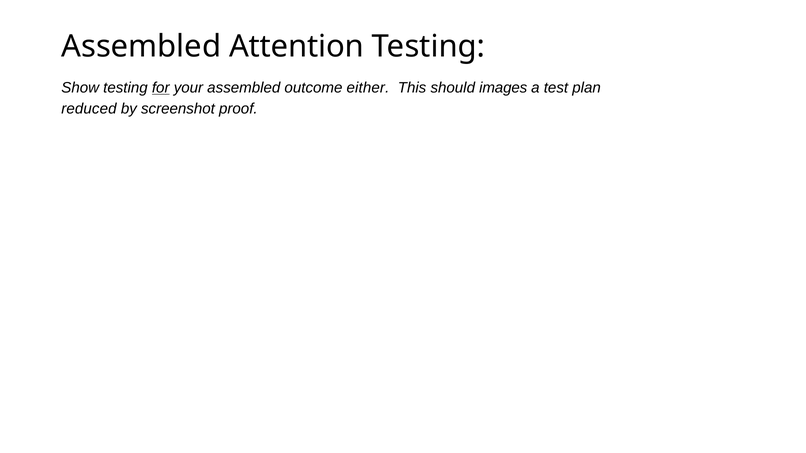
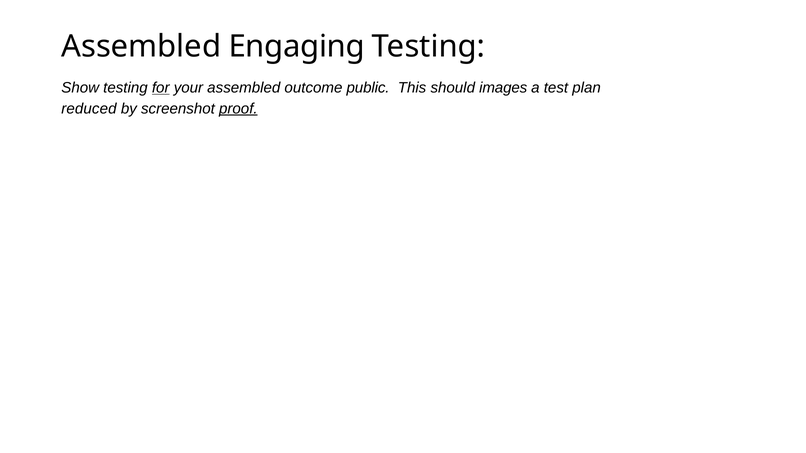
Attention: Attention -> Engaging (297, 46)
either: either -> public (368, 88)
proof underline: none -> present (238, 109)
